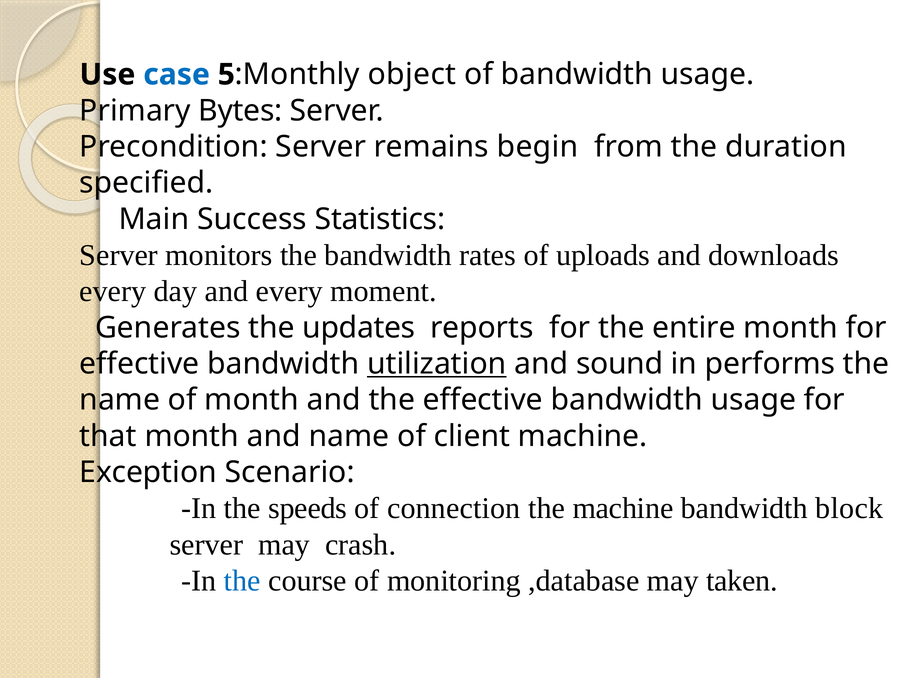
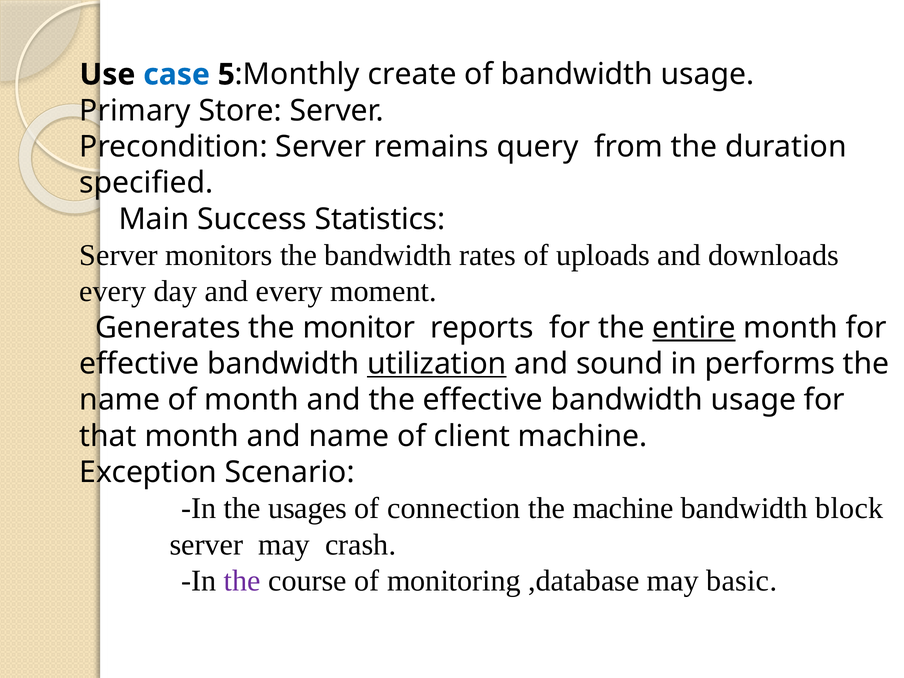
object: object -> create (412, 75)
Bytes: Bytes -> Store (240, 111)
begin: begin -> query (538, 147)
updates: updates -> monitor (359, 328)
entire underline: none -> present (694, 328)
speeds: speeds -> usages (308, 508)
the colour: blue -> purple (242, 581)
taken: taken -> basic (742, 581)
